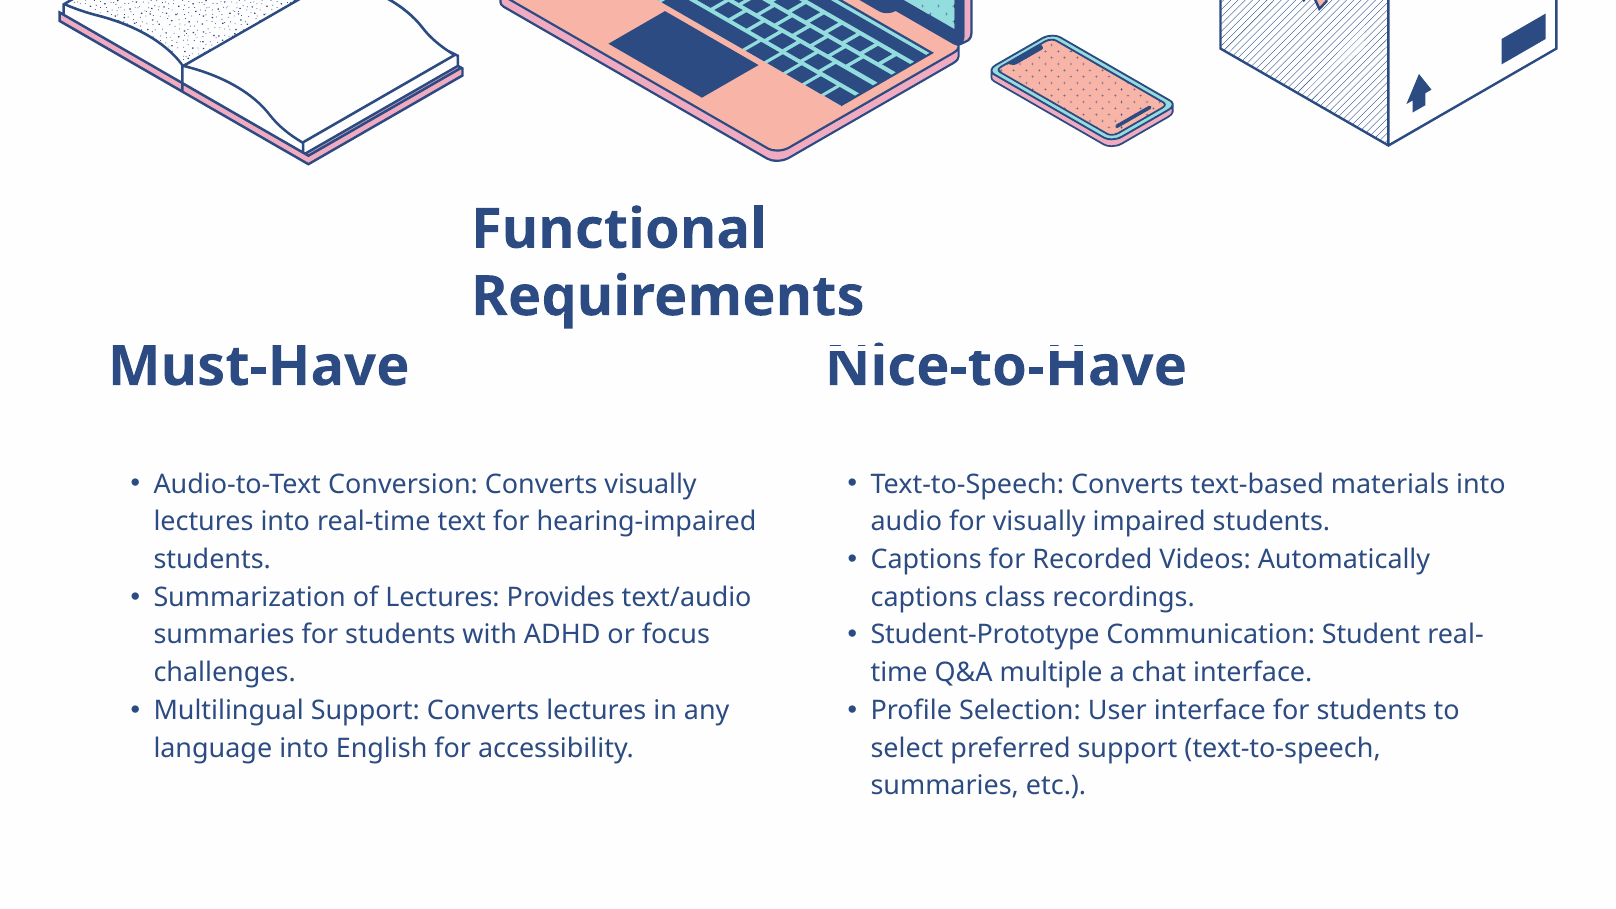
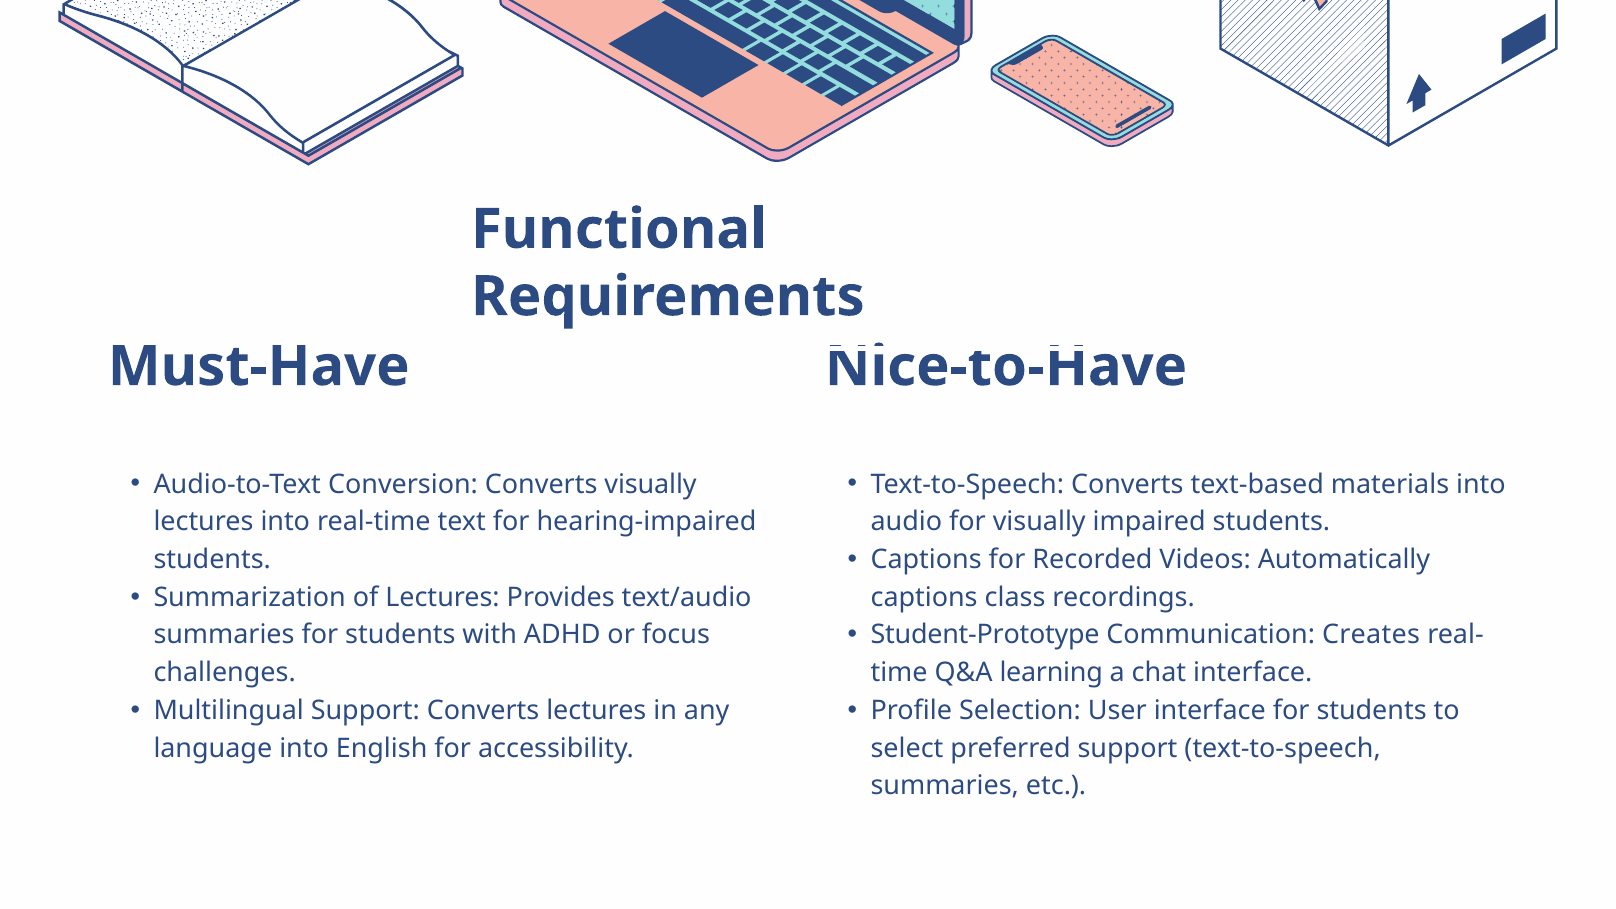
Student: Student -> Creates (1371, 635)
multiple: multiple -> learning (1051, 673)
